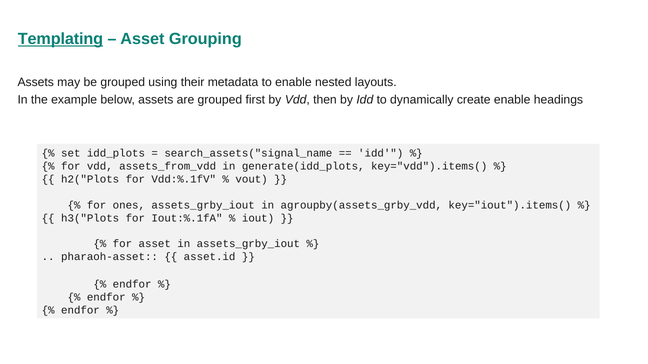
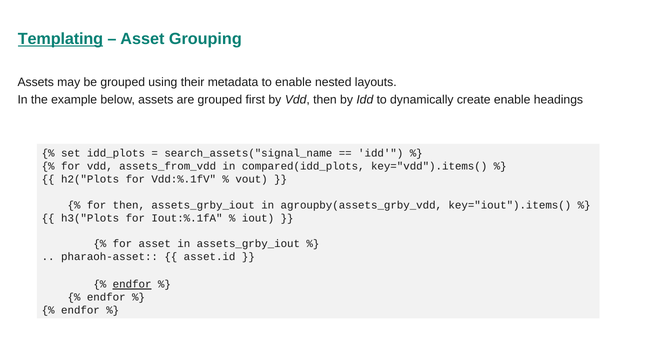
generate(idd_plots: generate(idd_plots -> compared(idd_plots (303, 167)
for ones: ones -> then (129, 205)
endfor underline: none -> present (132, 285)
